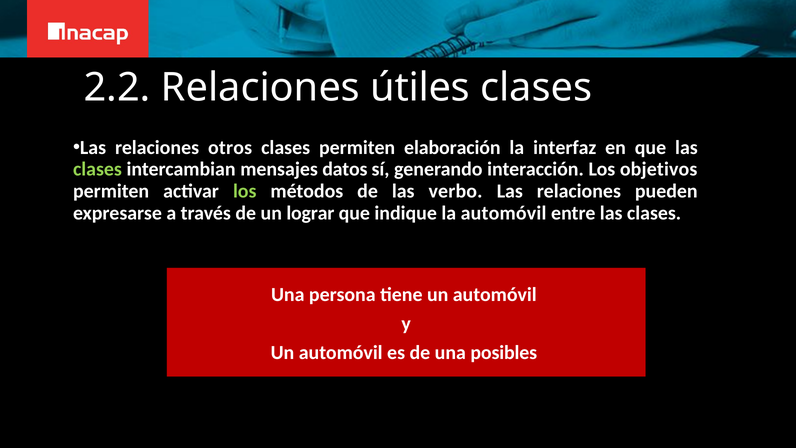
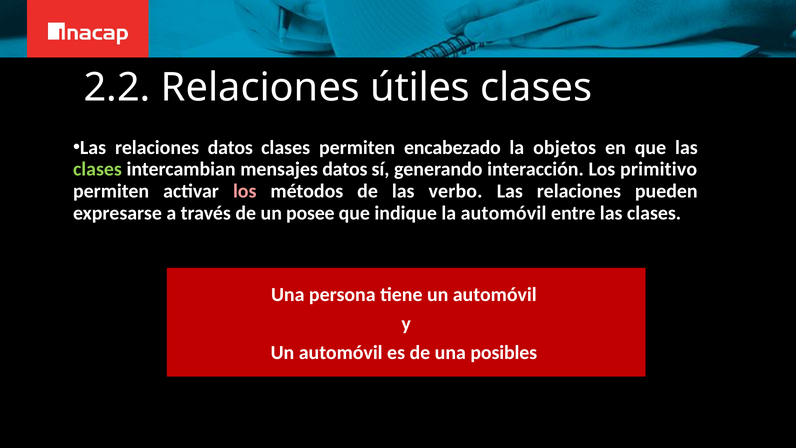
relaciones otros: otros -> datos (230, 147)
elaboración: elaboración -> encabezado (452, 147)
interfaz: interfaz -> objetos (565, 147)
objetivos: objetivos -> primitivo (659, 169)
los colour: light green -> pink (245, 191)
lograr: lograr -> posee (310, 213)
